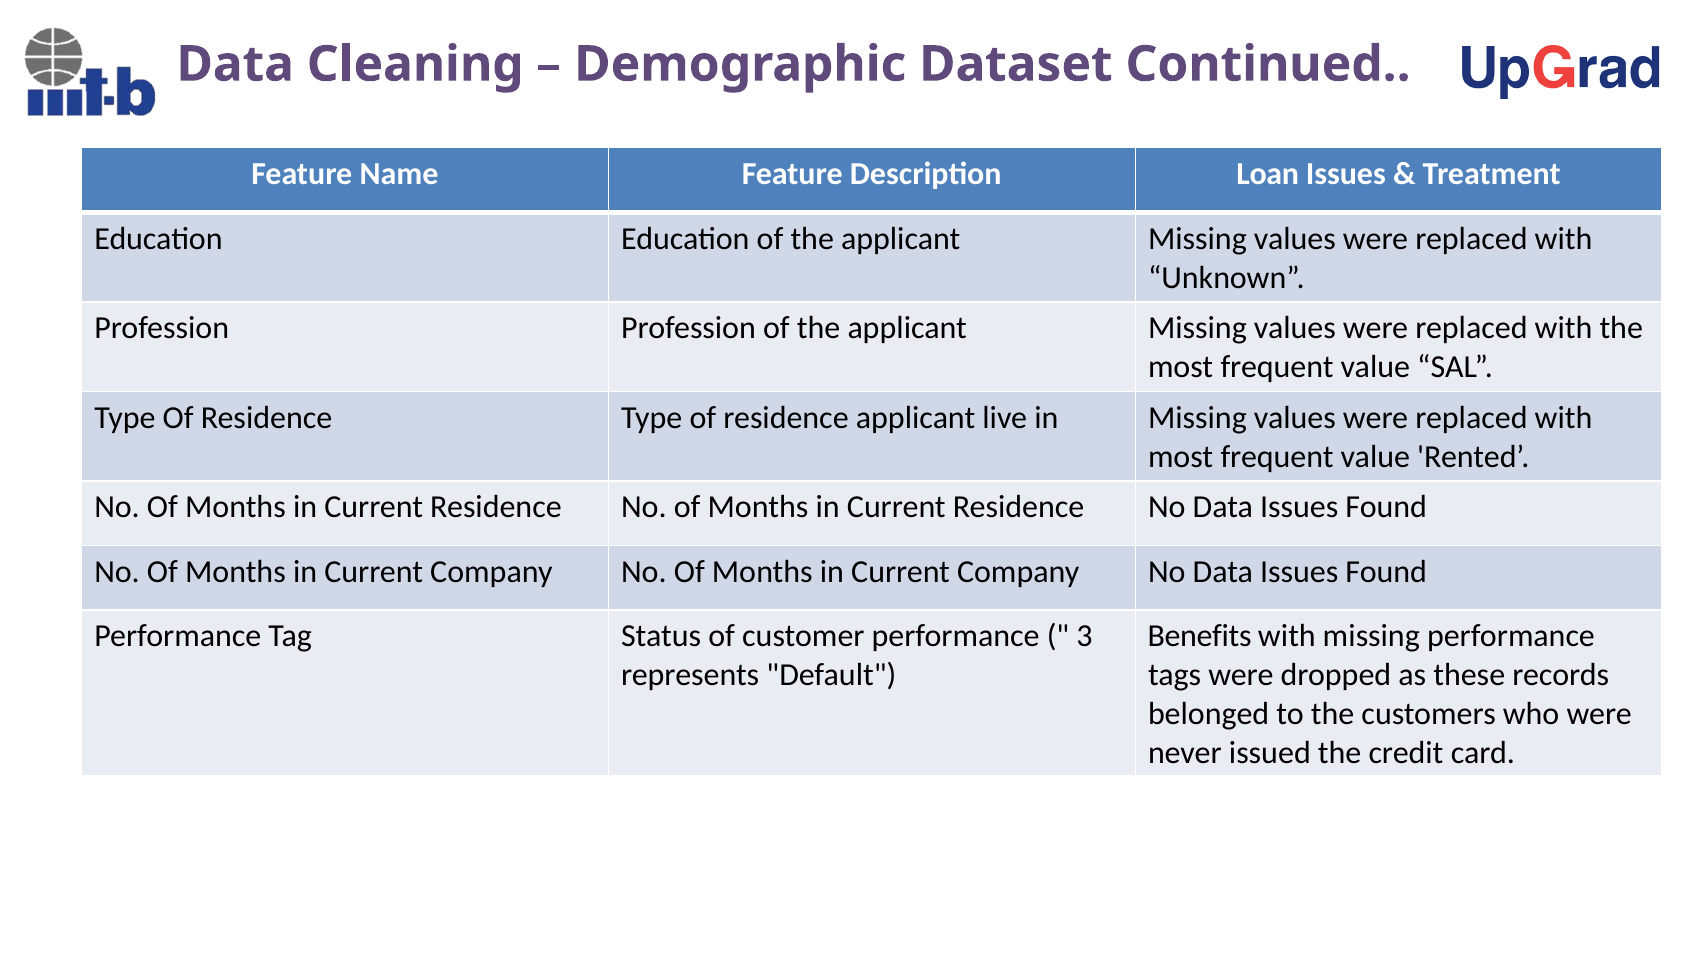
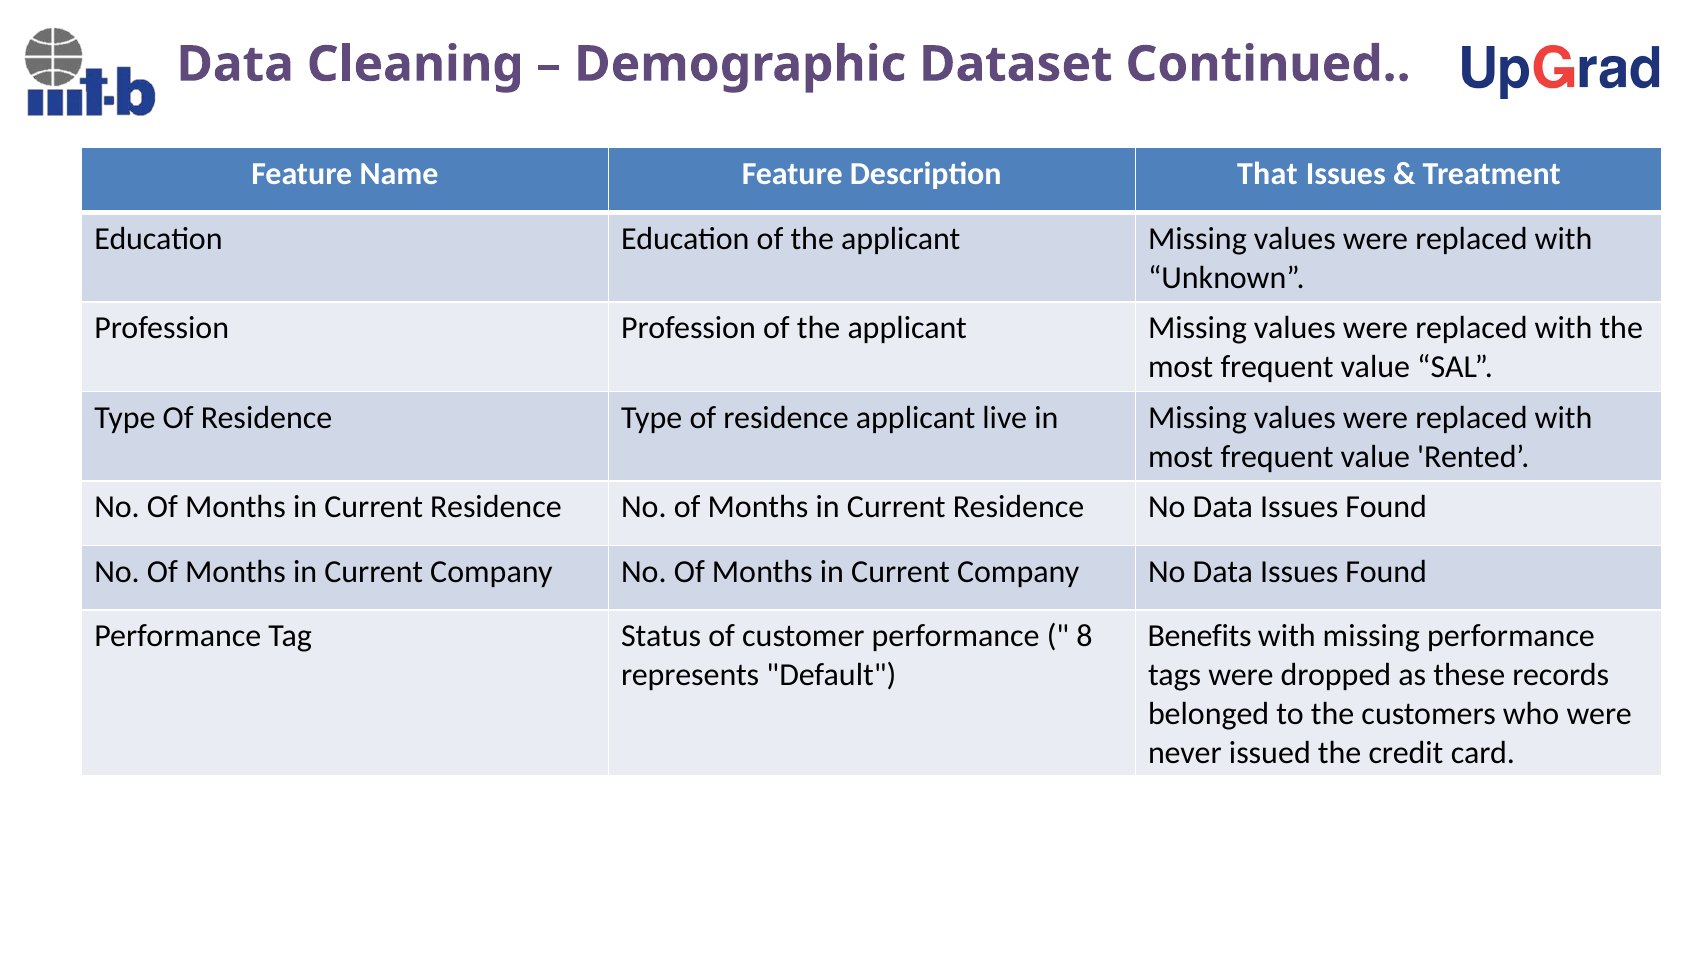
Loan: Loan -> That (1267, 174)
3: 3 -> 8 (1085, 637)
